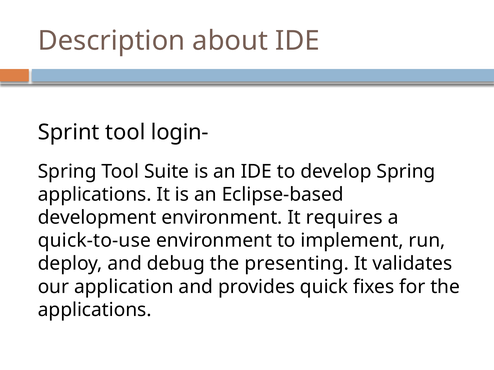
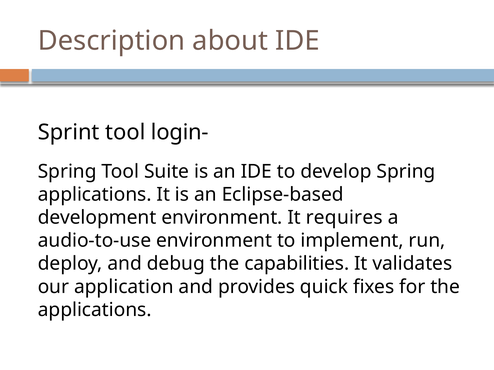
quick-to-use: quick-to-use -> audio-to-use (95, 241)
presenting: presenting -> capabilities (297, 264)
